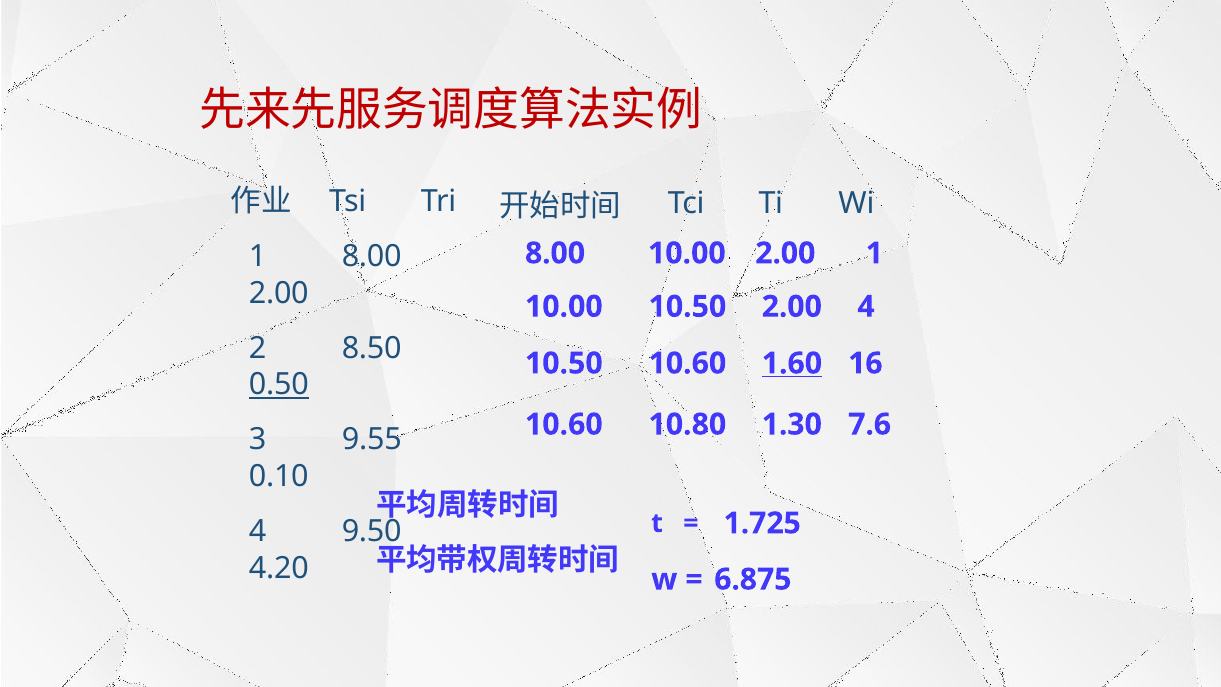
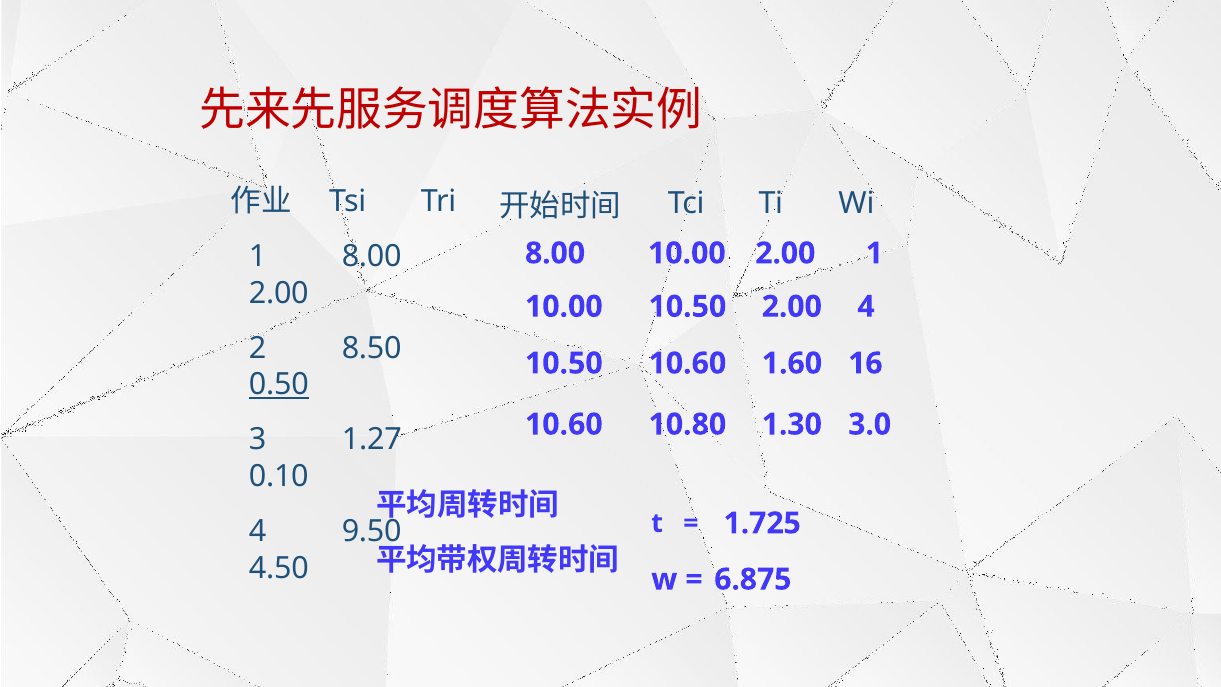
1.60 underline: present -> none (792, 363)
7.6: 7.6 -> 3.0 (870, 424)
9.55: 9.55 -> 1.27 (372, 440)
4.20: 4.20 -> 4.50 (279, 568)
